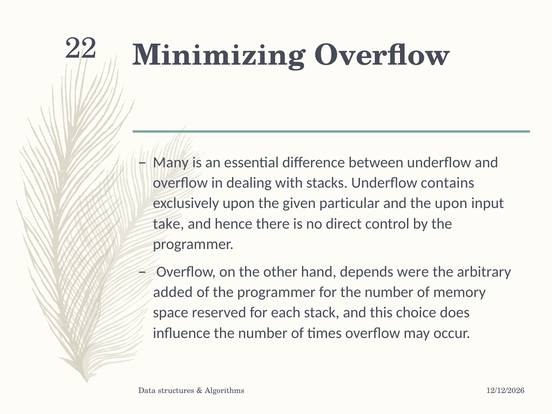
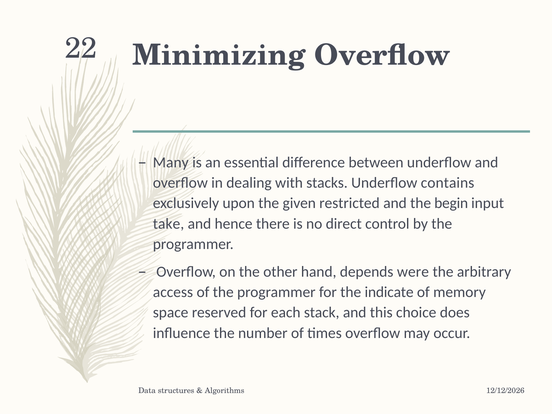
particular: particular -> restricted (349, 203)
the upon: upon -> begin (451, 203)
added: added -> access (173, 292)
for the number: number -> indicate (389, 292)
